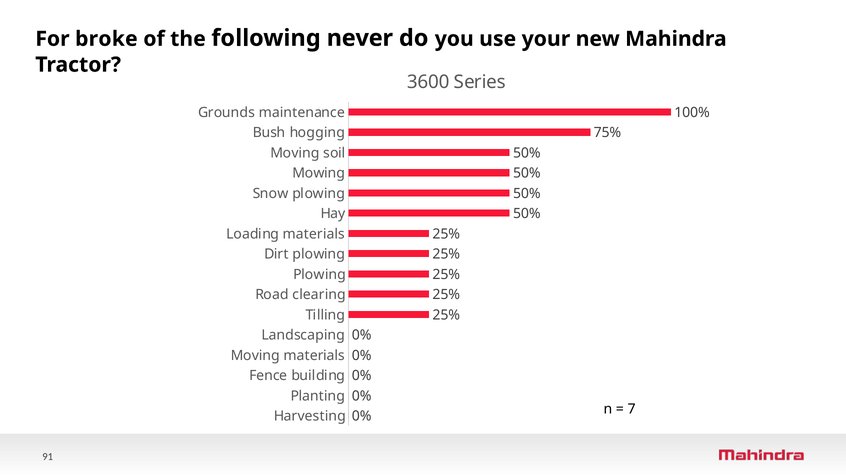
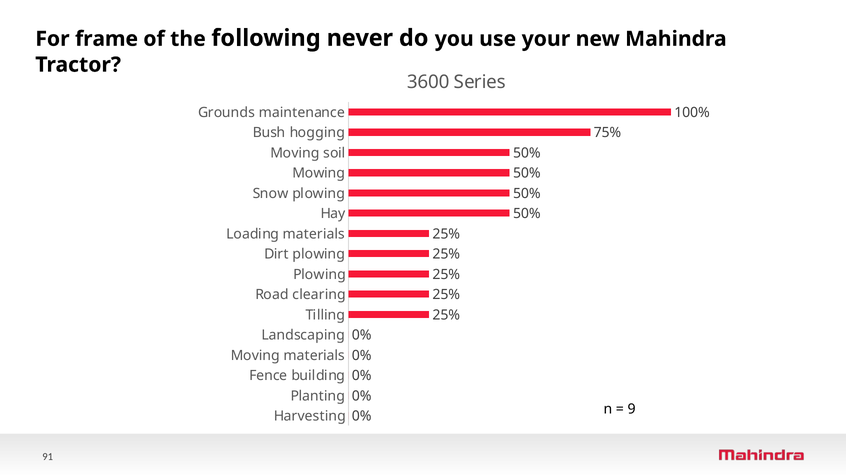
broke: broke -> frame (107, 39)
7: 7 -> 9 (632, 409)
